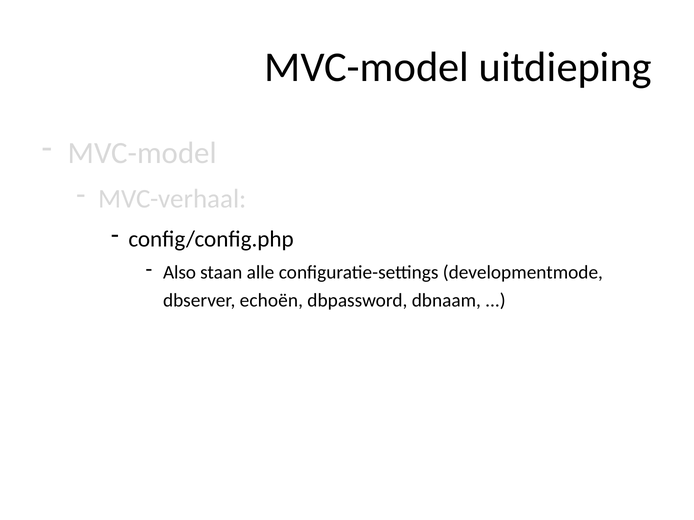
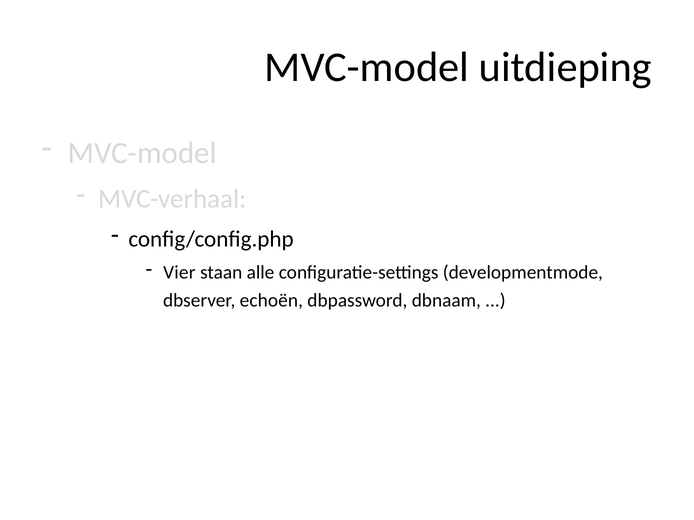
Also: Also -> Vier (179, 273)
